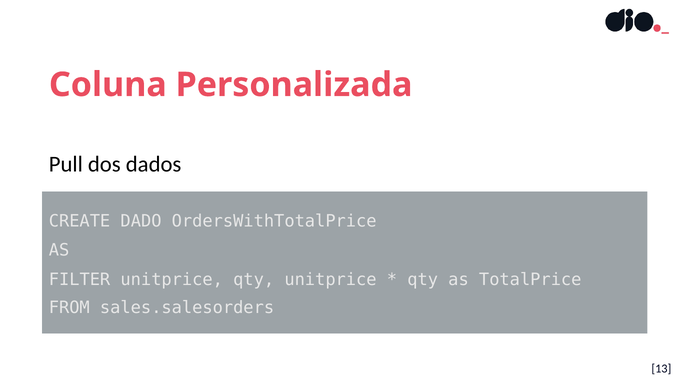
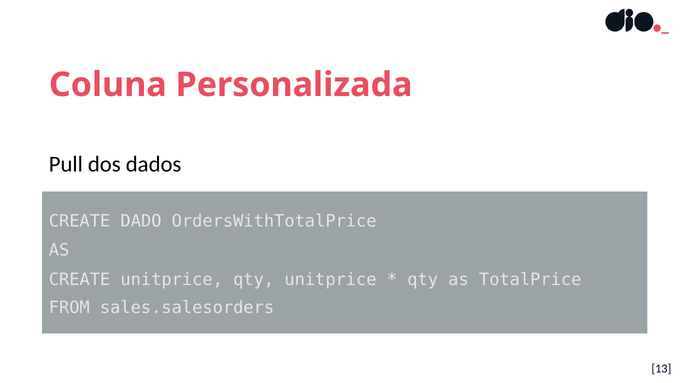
FILTER: FILTER -> CREATE (80, 280)
